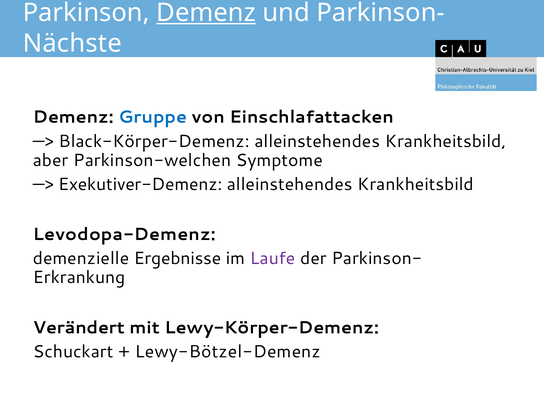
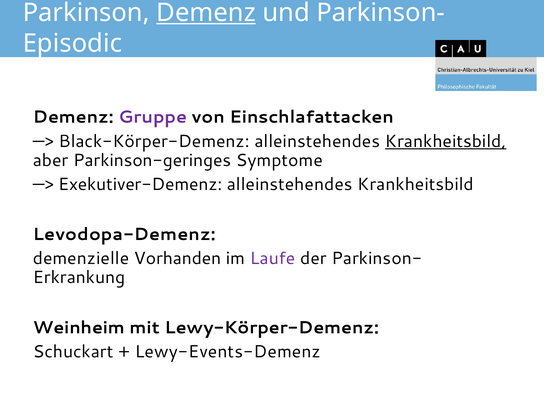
Nächste: Nächste -> Episodic (72, 43)
Gruppe colour: blue -> purple (153, 117)
Krankheitsbild underline: none -> present (446, 141)
Parkinson-welchen: Parkinson-welchen -> Parkinson-geringes (152, 160)
Ergebnisse: Ergebnisse -> Vorhanden (178, 258)
Verändert: Verändert -> Weinheim (79, 328)
Lewy-Bötzel-Demenz: Lewy-Bötzel-Demenz -> Lewy-Events-Demenz (228, 352)
